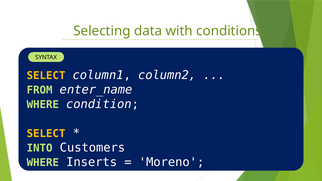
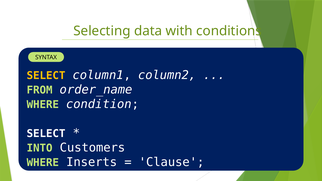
enter_name: enter_name -> order_name (96, 90)
SELECT colour: yellow -> white (46, 134)
Moreno: Moreno -> Clause (172, 162)
